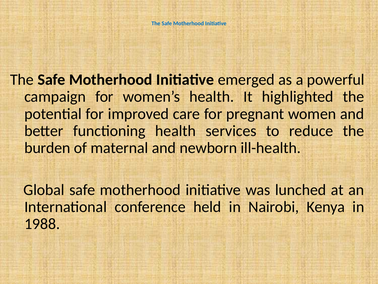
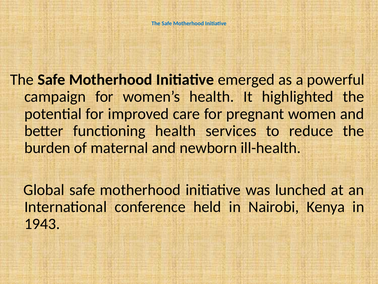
1988: 1988 -> 1943 (42, 224)
